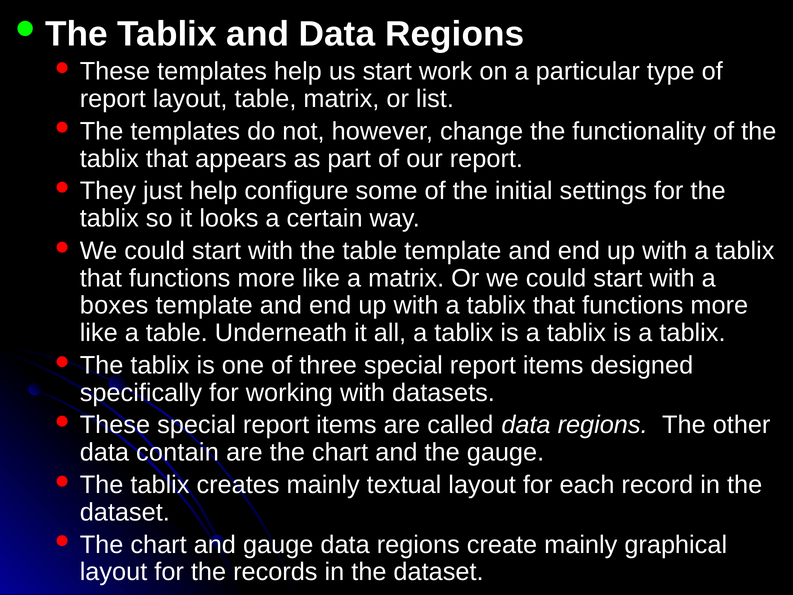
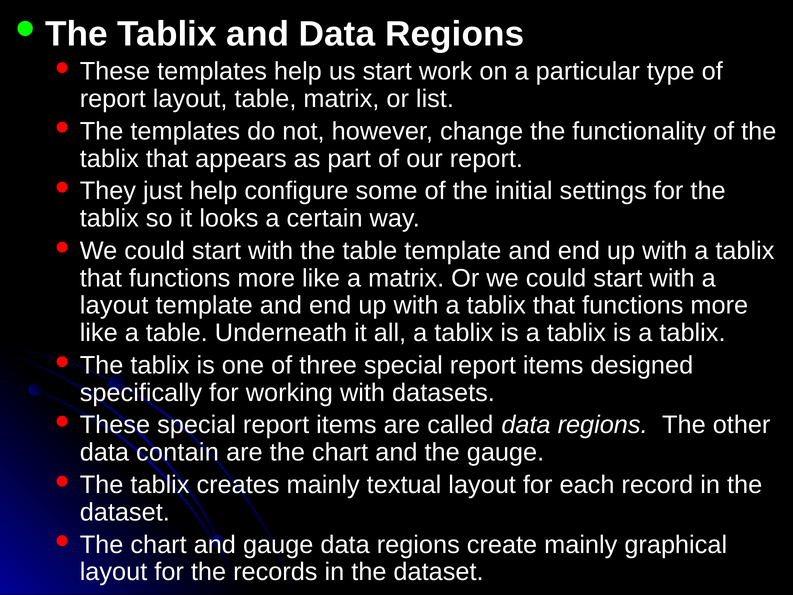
boxes: boxes -> layout (114, 305)
